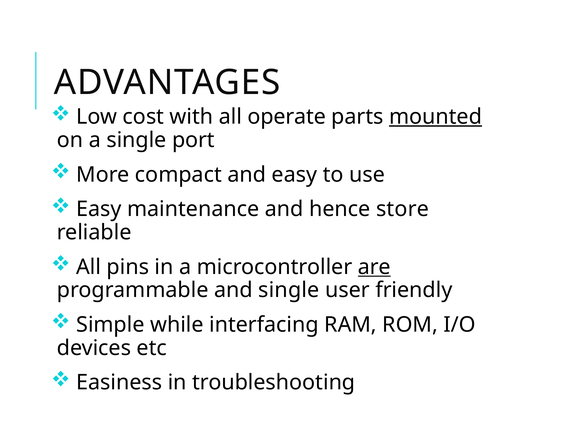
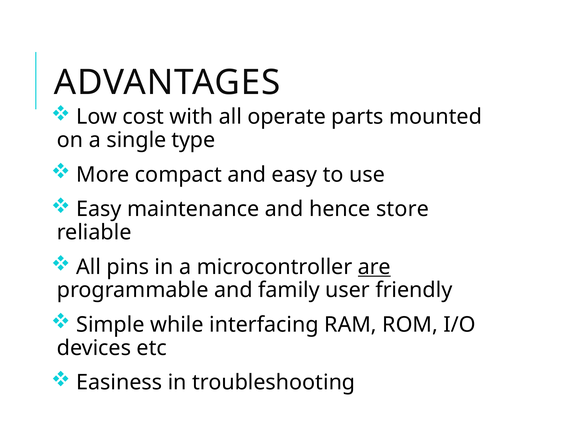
mounted underline: present -> none (436, 117)
port: port -> type (193, 140)
and single: single -> family (289, 290)
